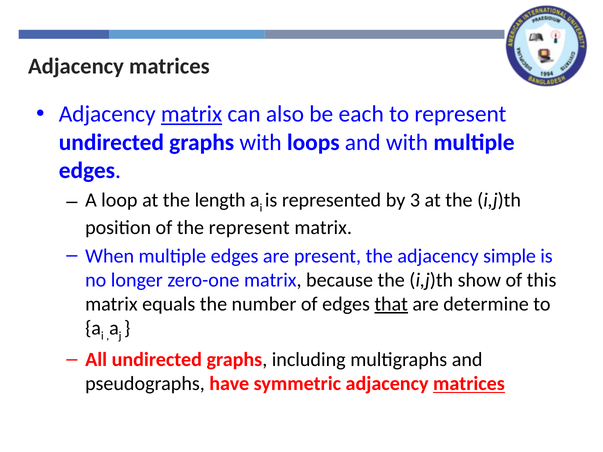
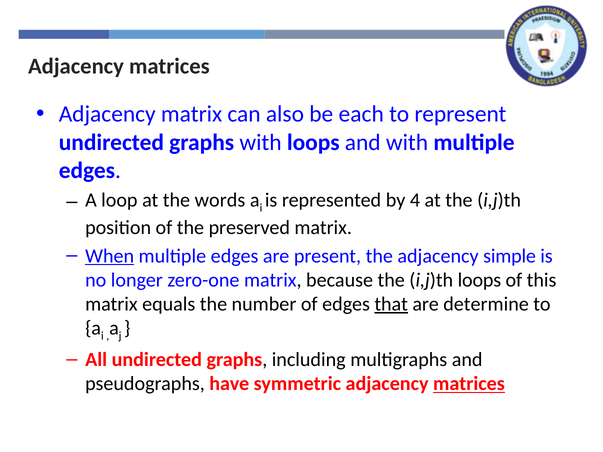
matrix underline: present -> none (192, 114)
length: length -> words (220, 200)
3: 3 -> 4 (415, 200)
the represent: represent -> preserved (249, 228)
When underline: none -> present (110, 256)
i,j)th show: show -> loops (479, 280)
